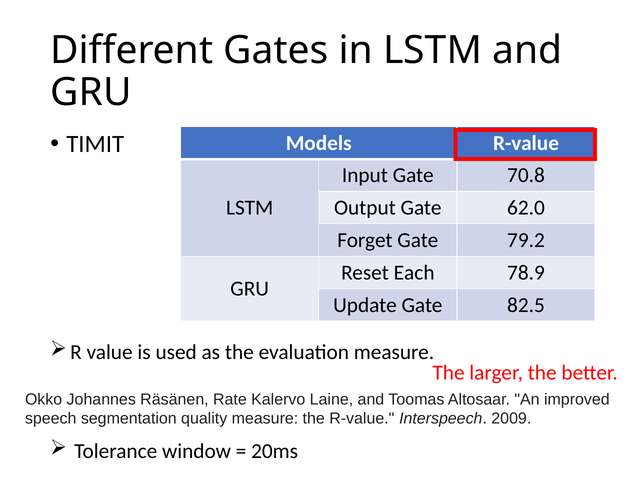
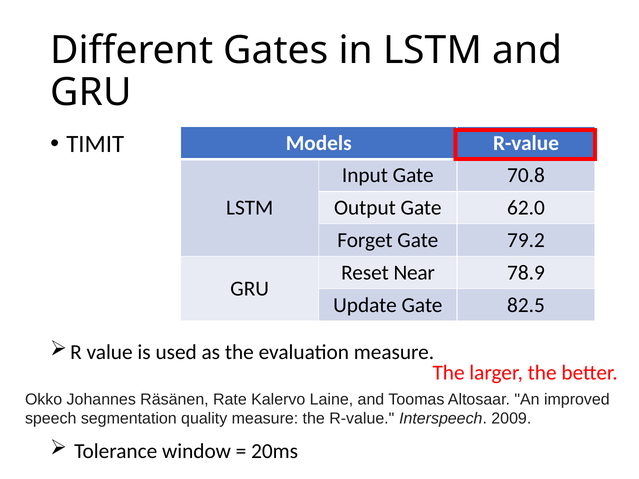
Each: Each -> Near (414, 273)
